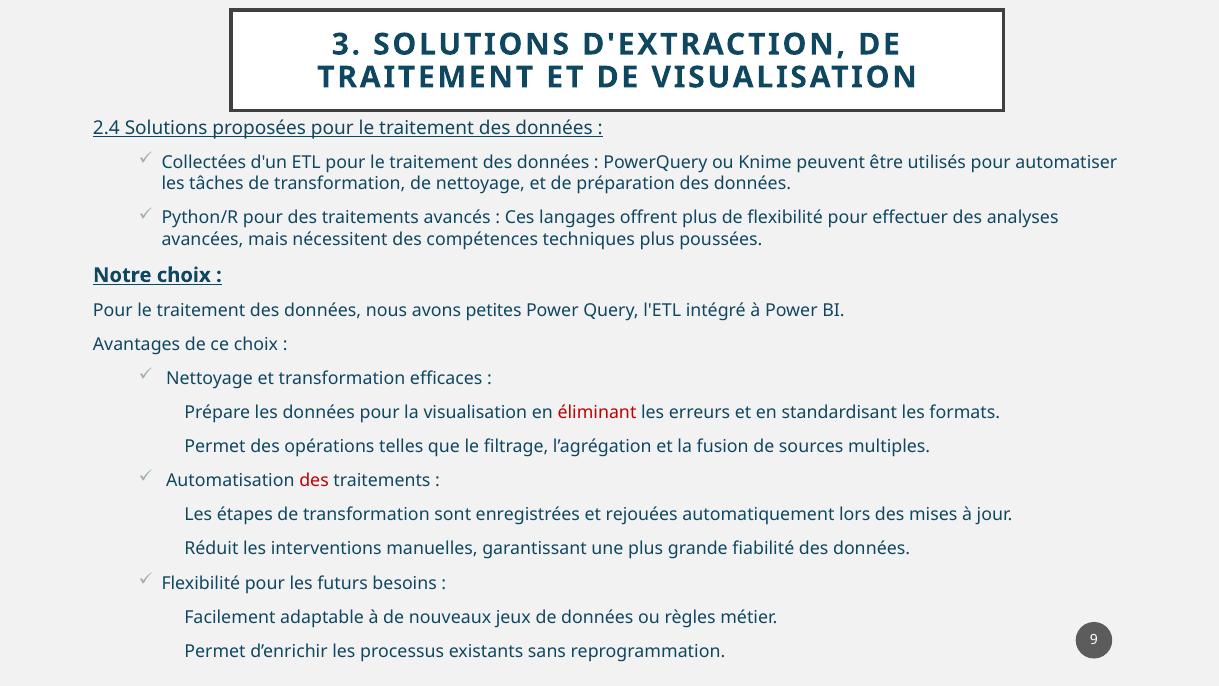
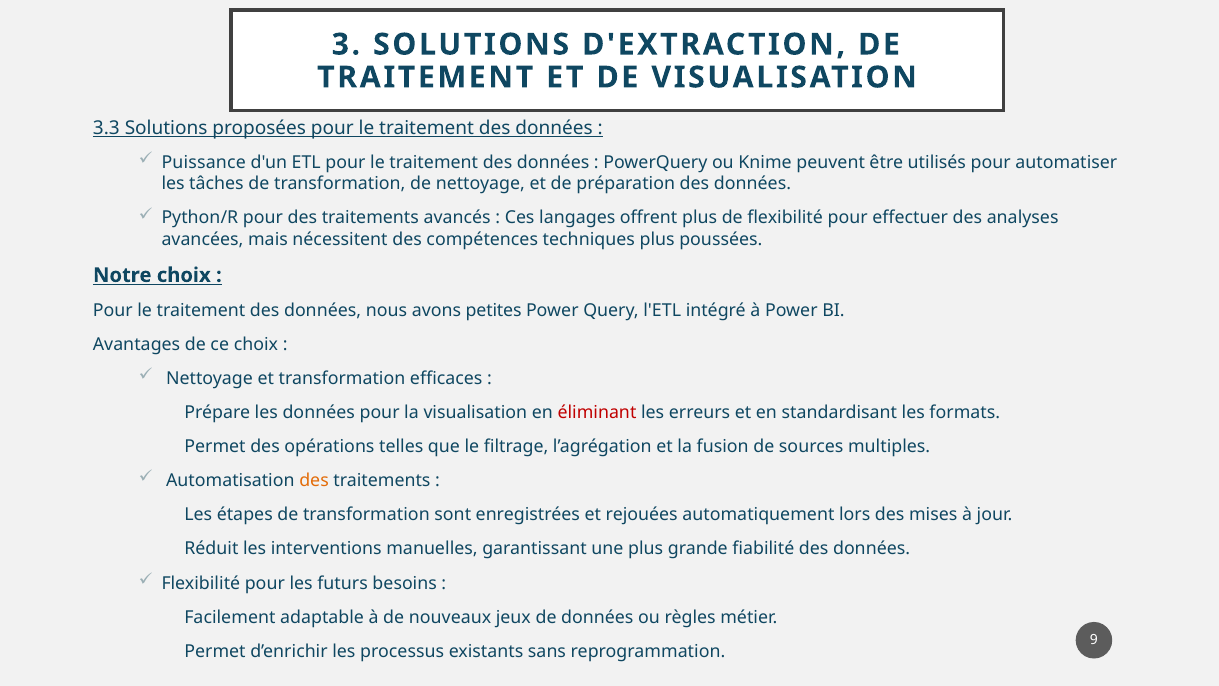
2.4: 2.4 -> 3.3 (106, 128)
Collectées: Collectées -> Puissance (204, 163)
des colour: red -> orange (314, 481)
